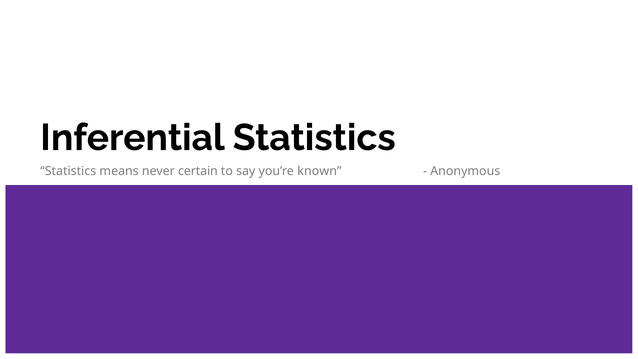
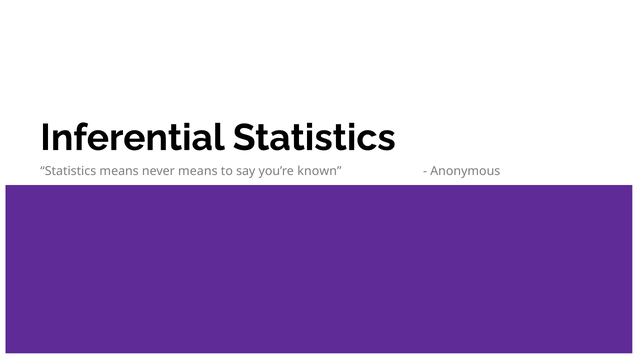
never certain: certain -> means (198, 171)
